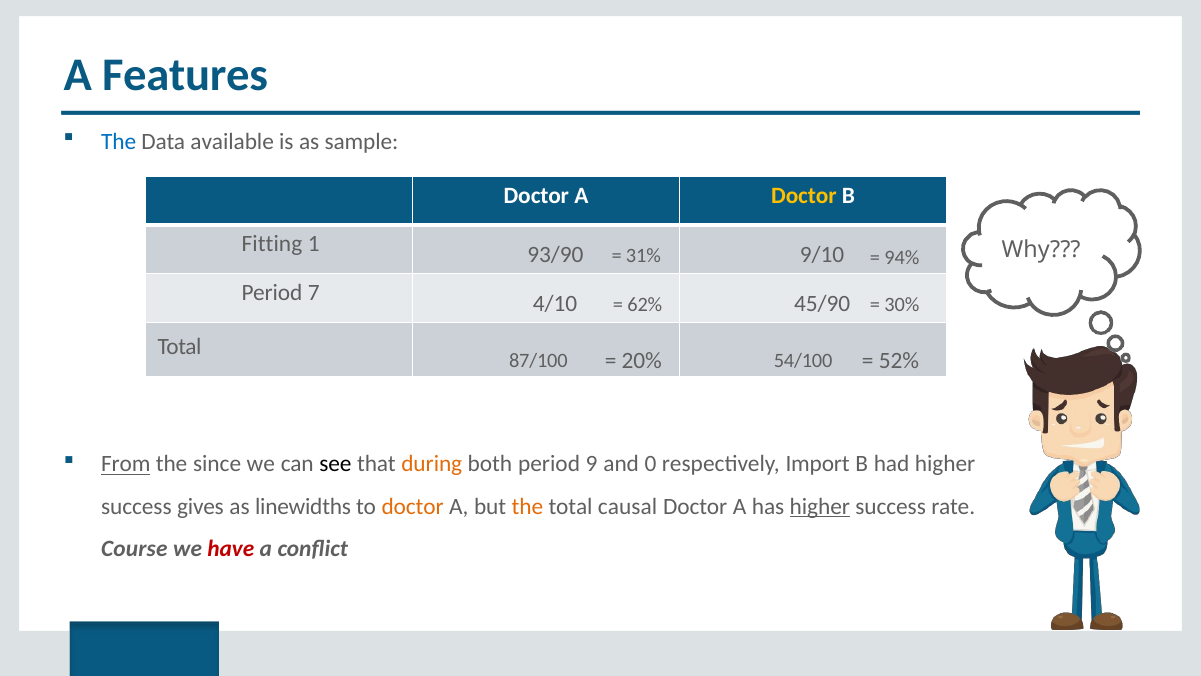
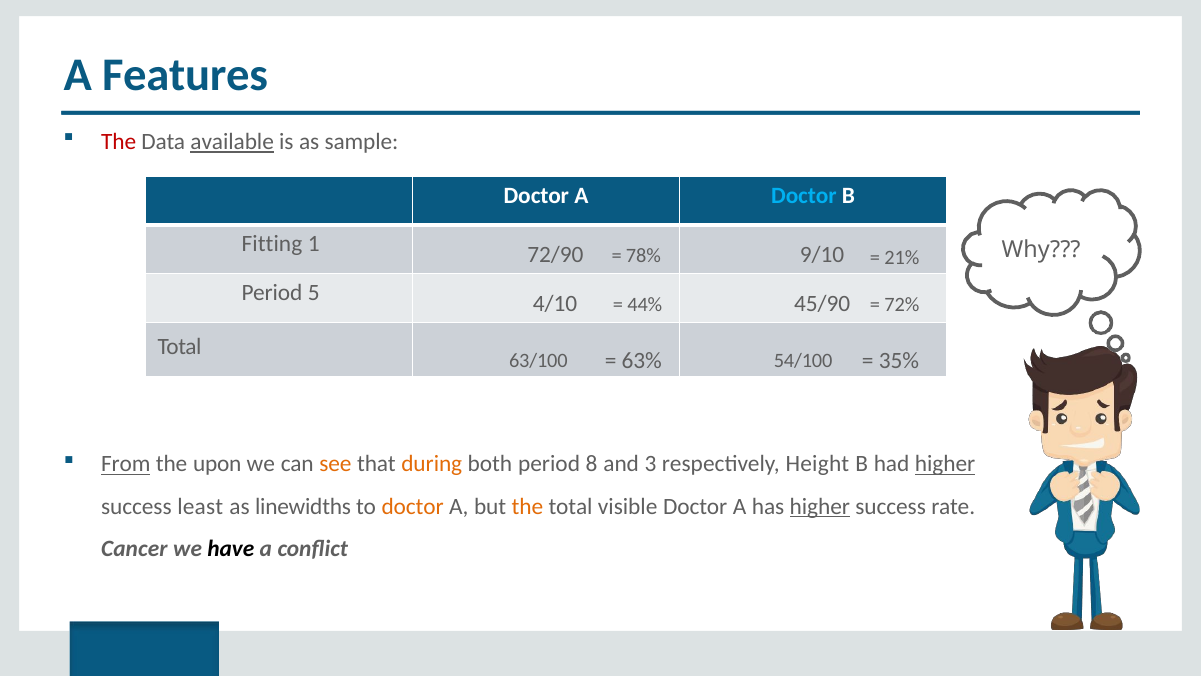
The colour: blue -> red (119, 142)
available underline: none -> present (232, 142)
Doctor colour: yellow -> light blue (804, 195)
93/90: 93/90 -> 72/90 (555, 255)
31%: 31% -> 78% (643, 256)
94%: 94% -> 21% (902, 257)
7: 7 -> 5 (314, 293)
62%: 62% -> 44% (645, 305)
30%: 30% -> 72% (902, 305)
87/100: 87/100 -> 63/100 (538, 361)
20%: 20% -> 63% (642, 360)
52%: 52% -> 35% (899, 360)
since: since -> upon (217, 464)
see colour: black -> orange (335, 464)
9: 9 -> 8 (592, 464)
0: 0 -> 3 (650, 464)
Import: Import -> Height (817, 464)
higher underline: none -> present (945, 464)
gives: gives -> least (200, 506)
causal: causal -> visible (628, 506)
Course: Course -> Cancer (134, 548)
have colour: red -> black (231, 548)
